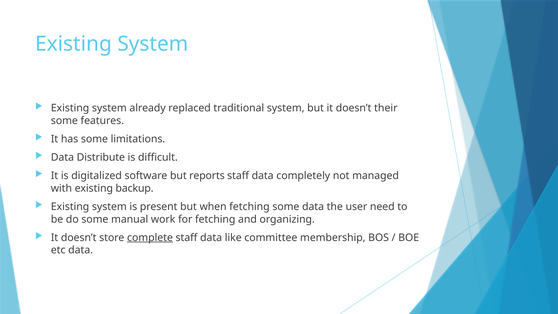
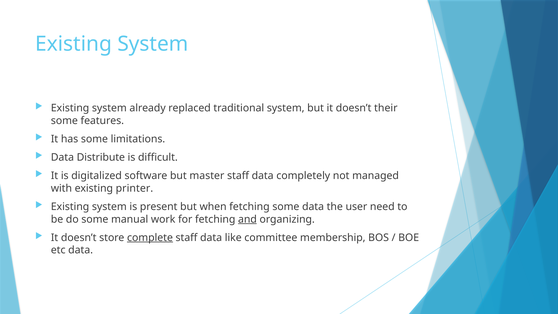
reports: reports -> master (207, 176)
backup: backup -> printer (134, 188)
and underline: none -> present (247, 219)
